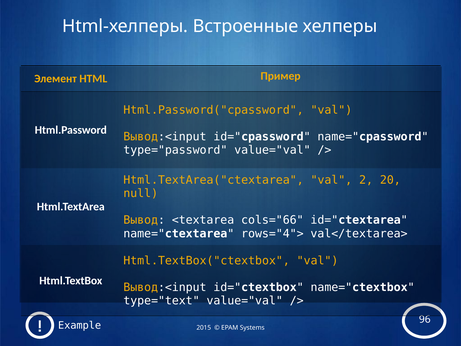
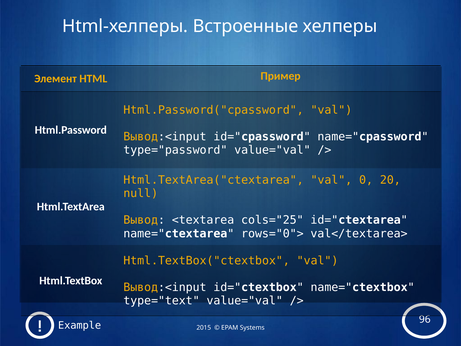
2: 2 -> 0 (366, 180)
cols="66: cols="66 -> cols="25 (272, 220)
rows="4">: rows="4"> -> rows="0"> (272, 233)
